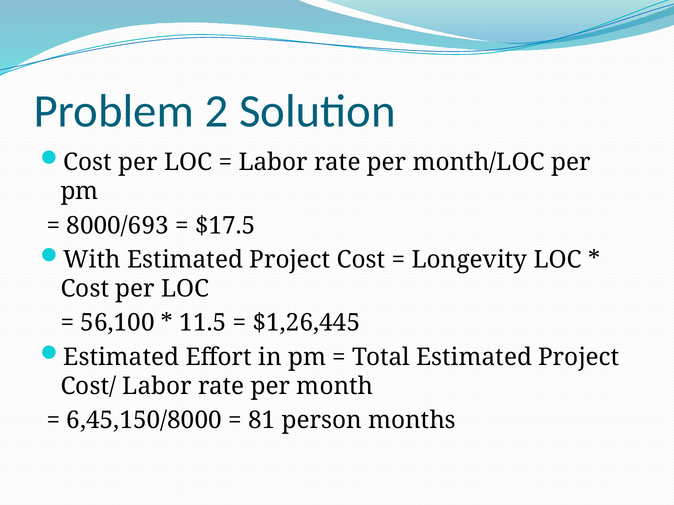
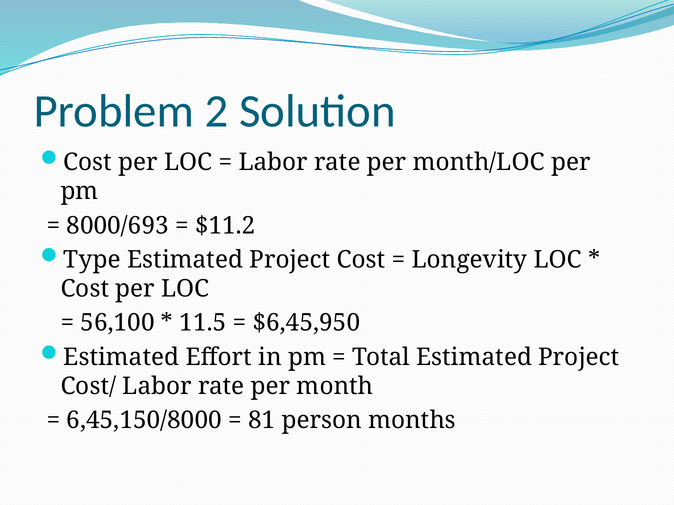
$17.5: $17.5 -> $11.2 (225, 226)
With: With -> Type (92, 260)
$1,26,445: $1,26,445 -> $6,45,950 (306, 323)
